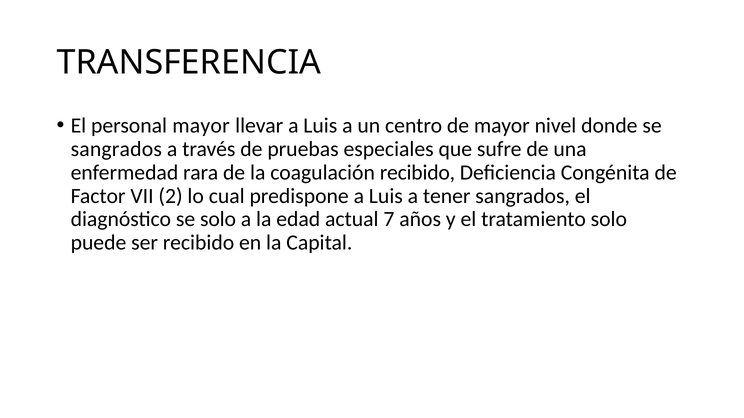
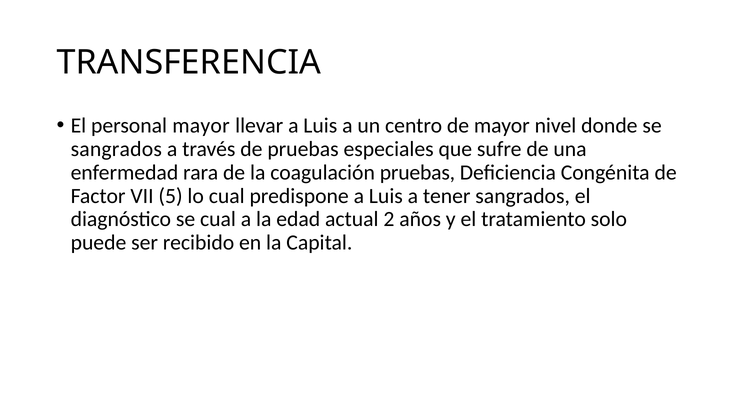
coagulación recibido: recibido -> pruebas (417, 173)
2: 2 -> 5 (171, 196)
se solo: solo -> cual (218, 220)
7: 7 -> 2 (389, 220)
